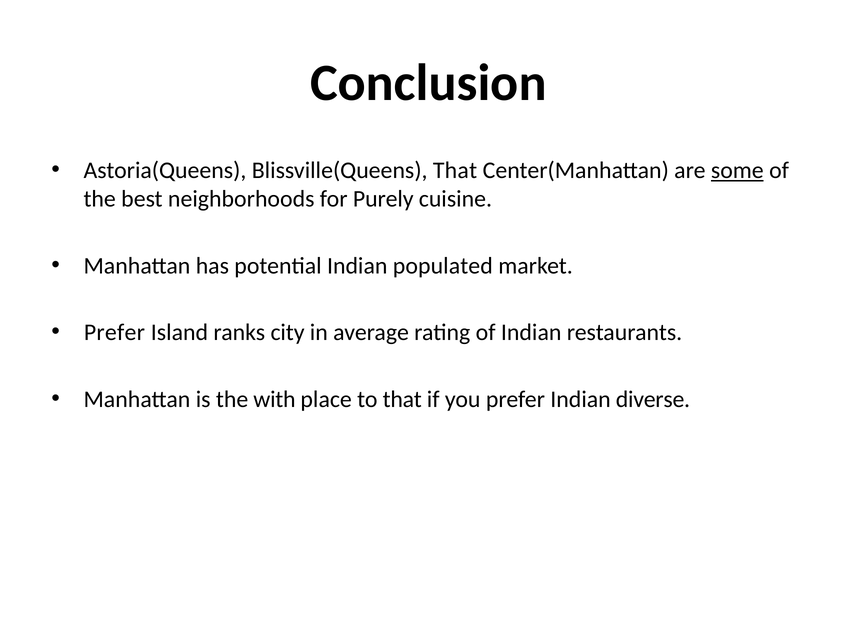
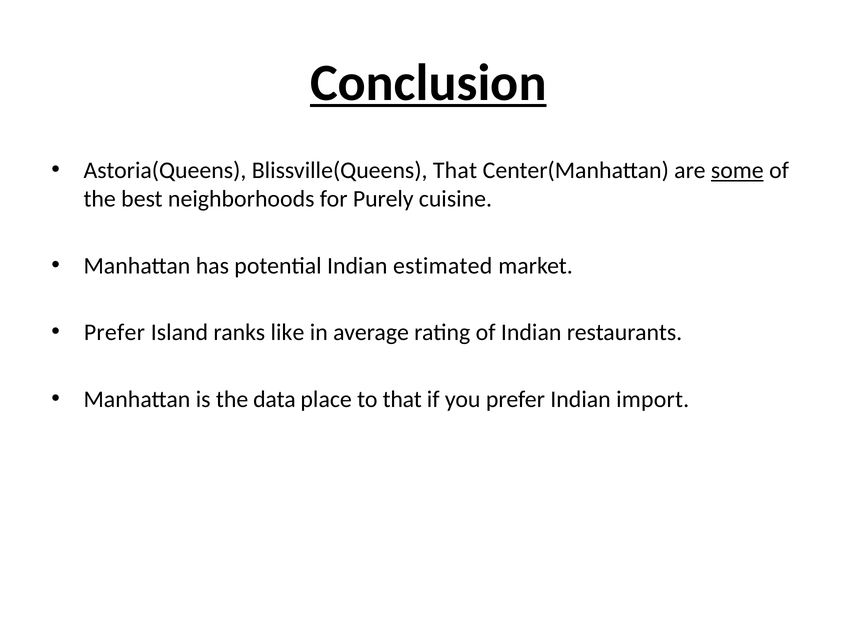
Conclusion underline: none -> present (428, 83)
populated: populated -> estimated (443, 266)
city: city -> like (287, 332)
with: with -> data (274, 399)
diverse: diverse -> import (653, 399)
